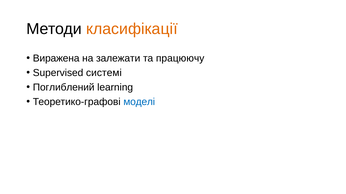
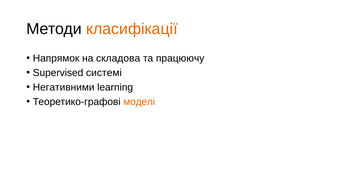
Виражена: Виражена -> Напрямок (56, 58)
залежати: залежати -> складова (118, 58)
Поглиблений: Поглиблений -> Негативними (64, 88)
моделі colour: blue -> orange (139, 102)
